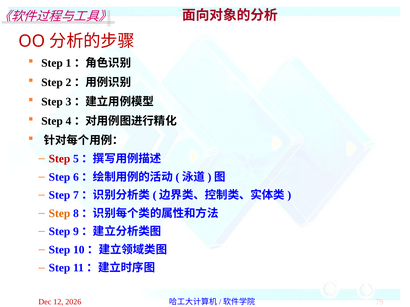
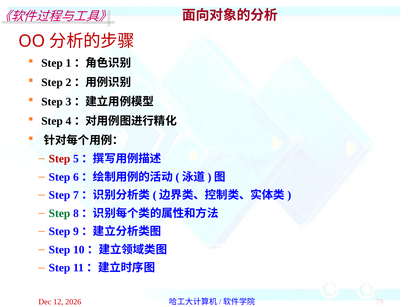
Step colour: orange -> green (59, 214)
